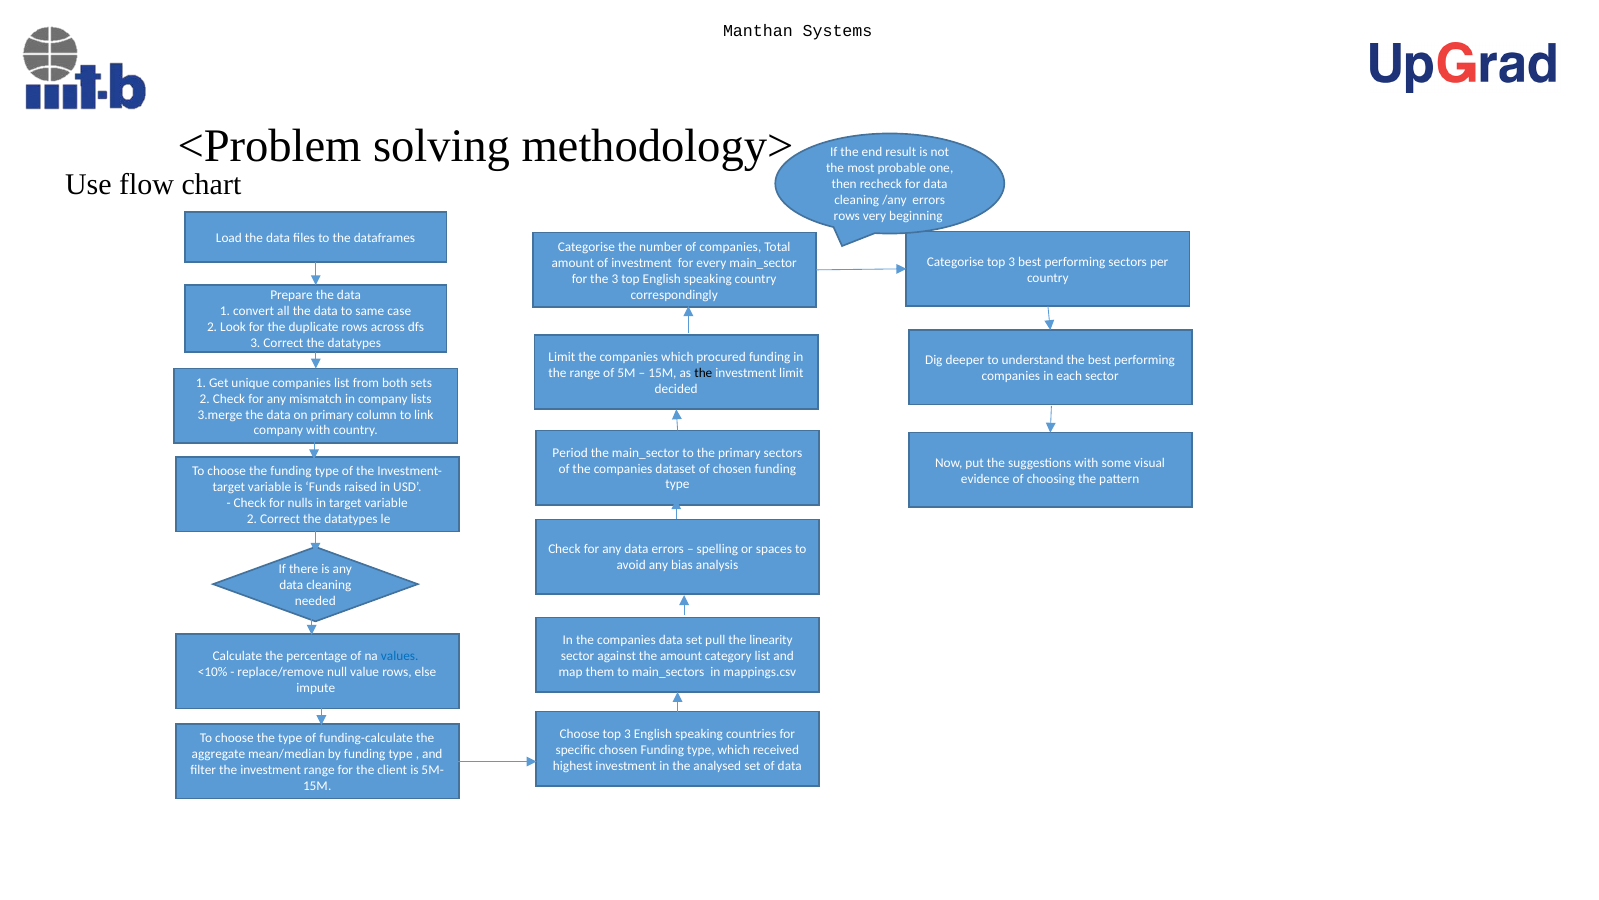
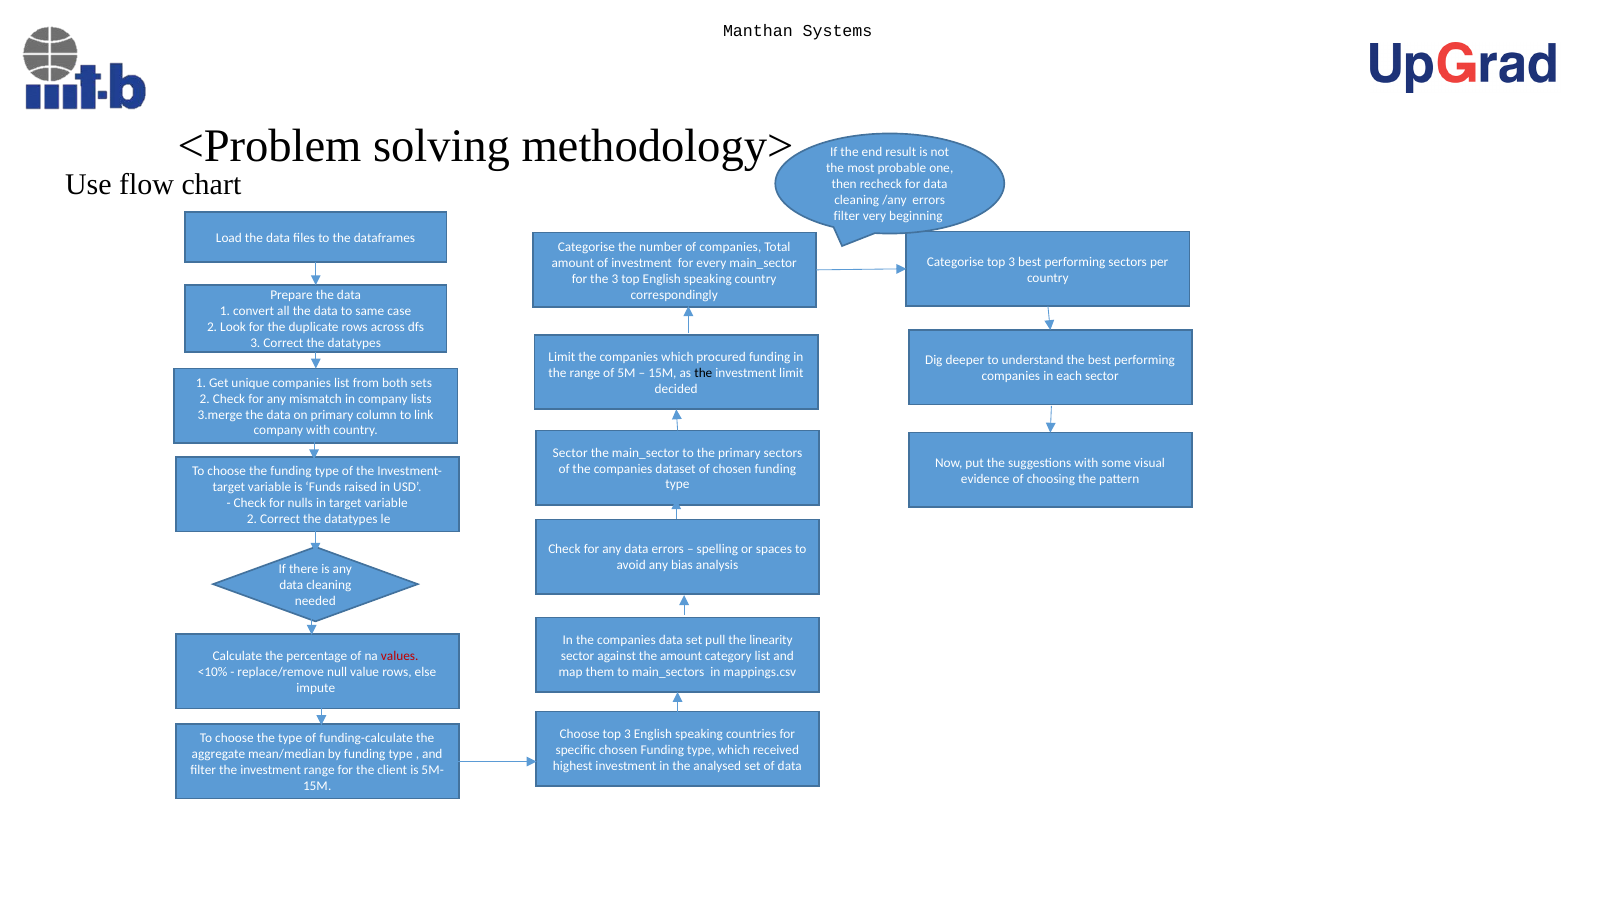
rows: rows -> filter (847, 216)
Period: Period -> Sector (570, 452)
values colour: blue -> red (400, 656)
